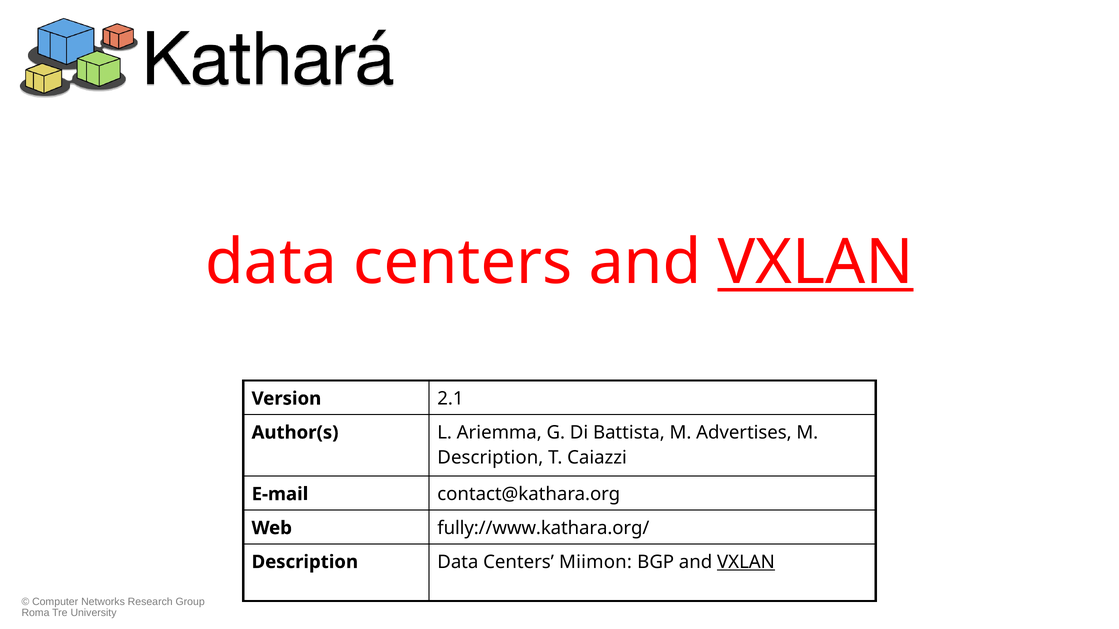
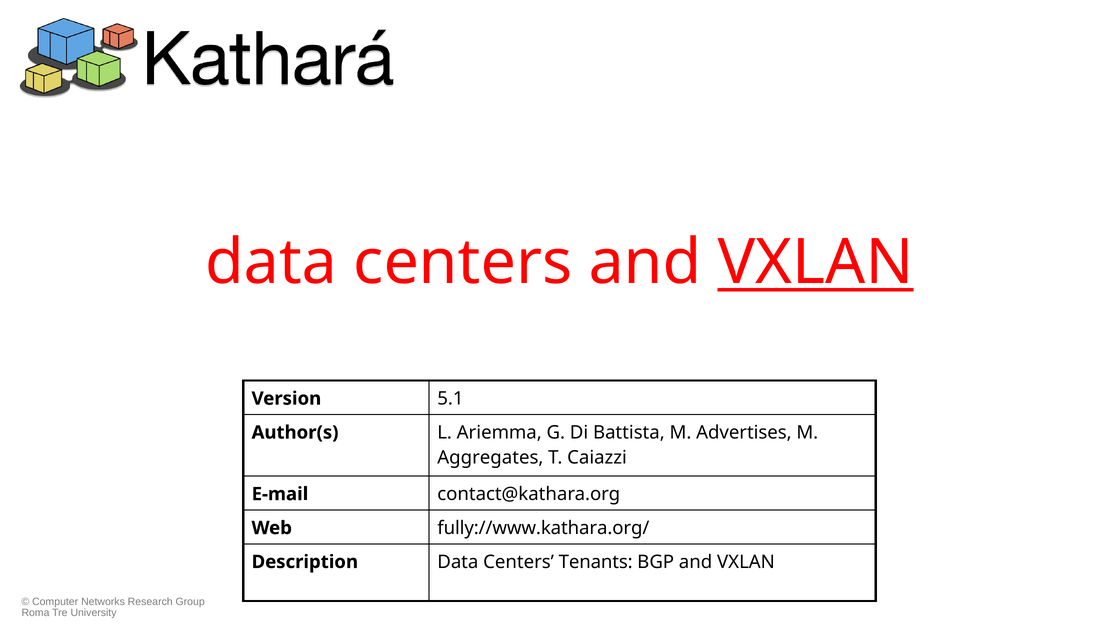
2.1: 2.1 -> 5.1 (450, 399)
Description: Description -> Aggregates (490, 458)
Miimon: Miimon -> Tenants (596, 562)
VXLAN underline: present -> none (746, 562)
